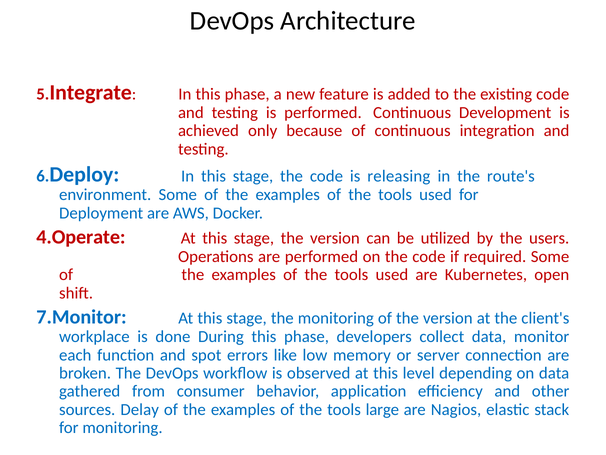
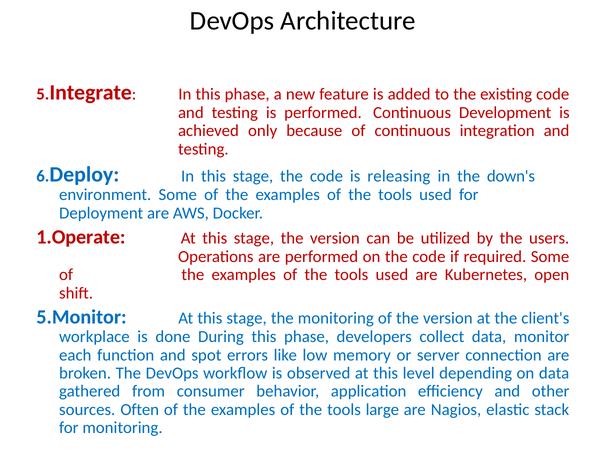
route's: route's -> down's (511, 176)
4.Operate: 4.Operate -> 1.Operate (81, 237)
7.Monitor: 7.Monitor -> 5.Monitor (82, 317)
Delay: Delay -> Often (140, 409)
